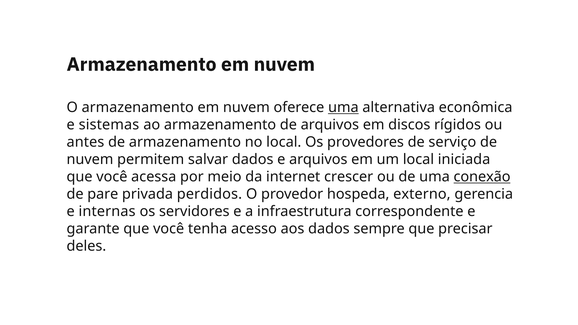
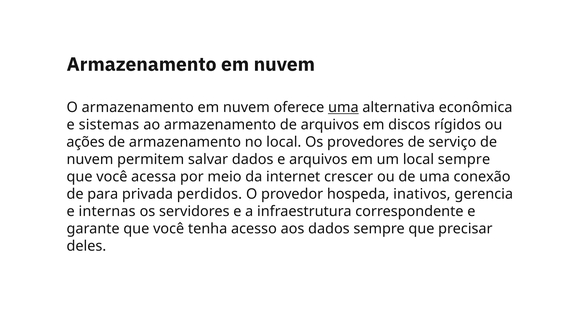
antes: antes -> ações (86, 142)
local iniciada: iniciada -> sempre (464, 160)
conexão underline: present -> none (482, 177)
pare: pare -> para (103, 194)
externo: externo -> inativos (422, 194)
